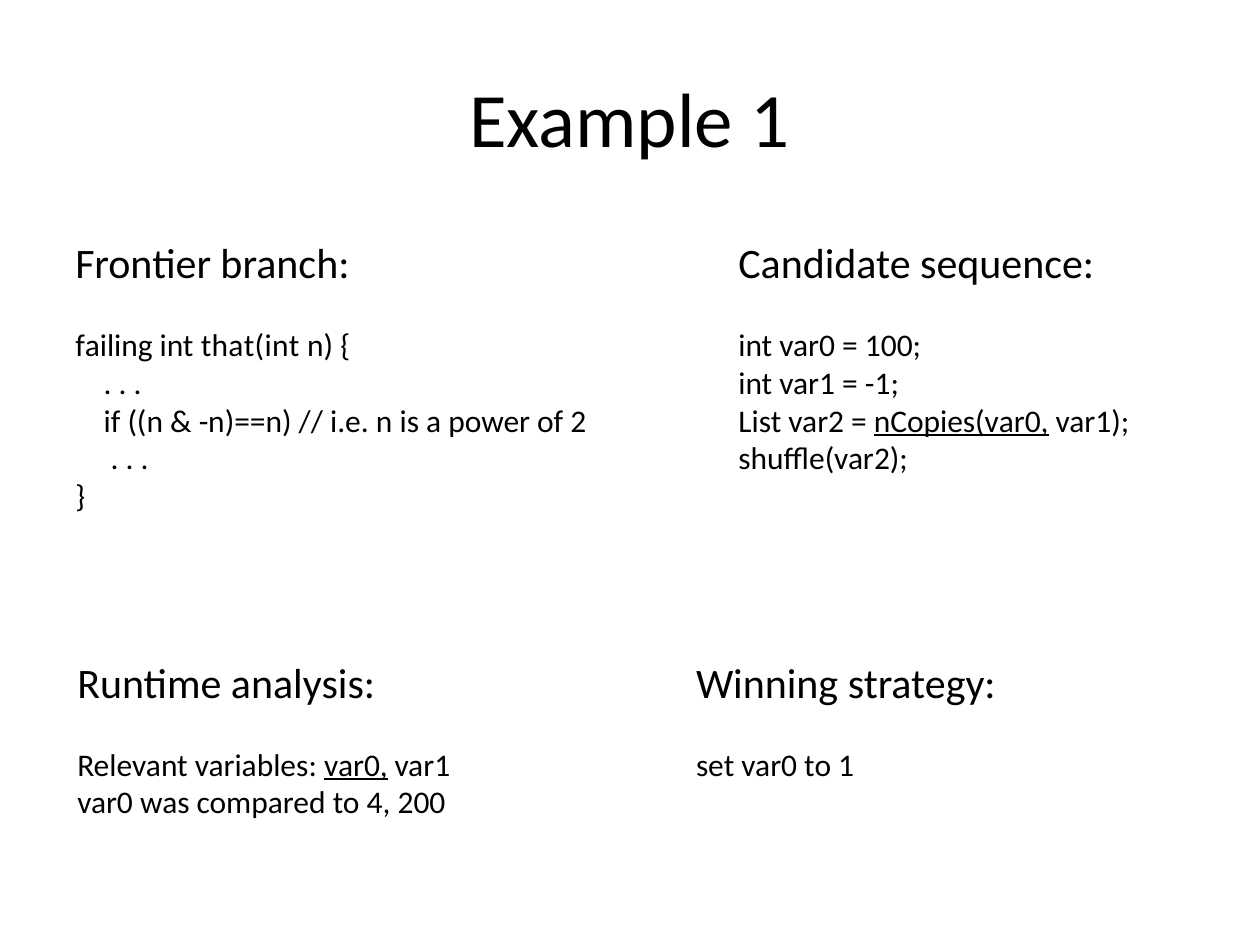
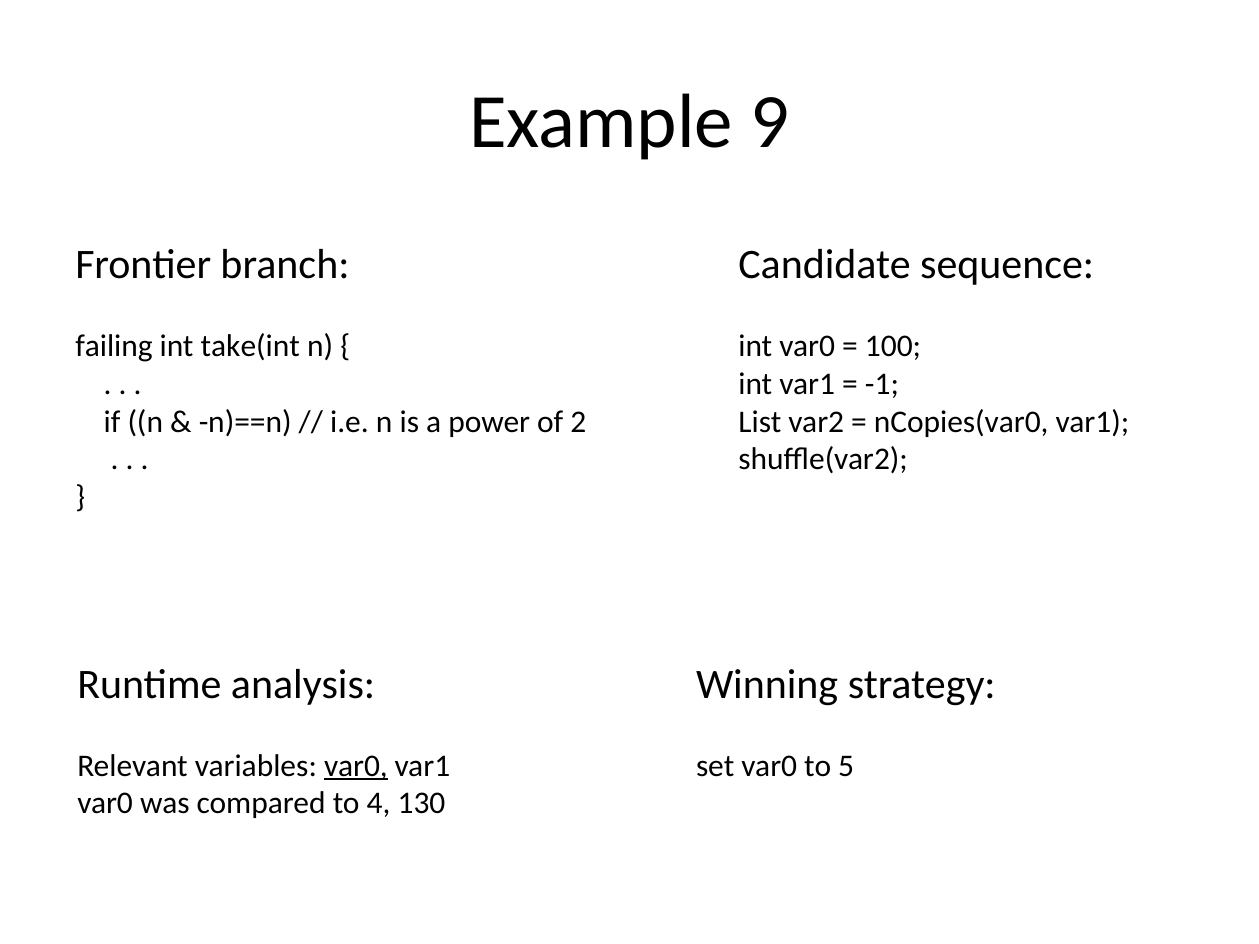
Example 1: 1 -> 9 (770, 122)
that(int: that(int -> take(int (250, 346)
nCopies(var0 underline: present -> none (961, 422)
to 1: 1 -> 5 (846, 766)
200: 200 -> 130 (421, 804)
